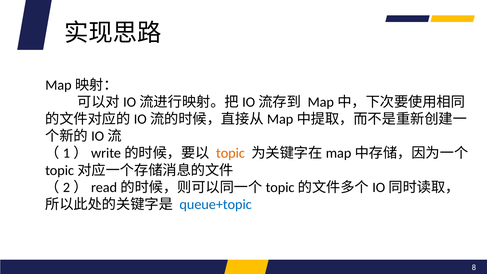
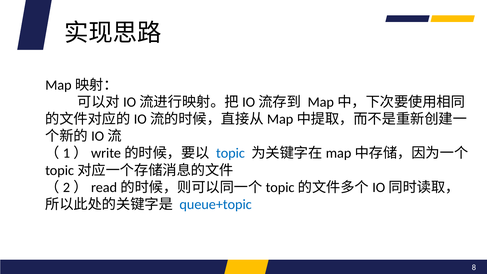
topic colour: orange -> blue (230, 153)
